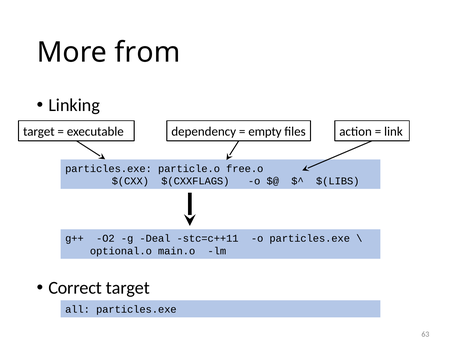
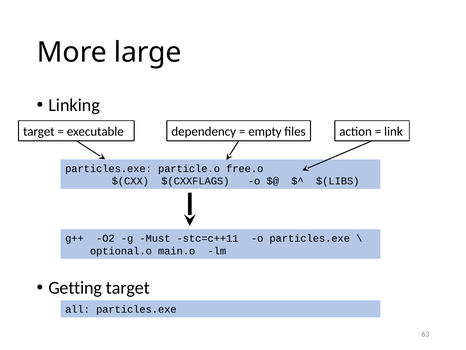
from: from -> large (148, 52)
Deal: Deal -> Must (155, 238)
Correct: Correct -> Getting (75, 287)
